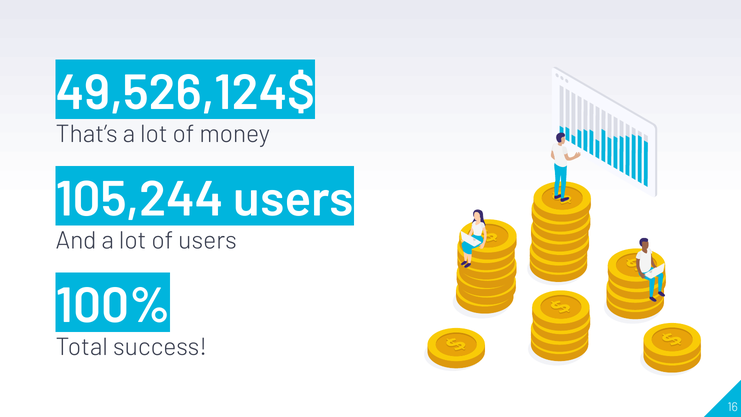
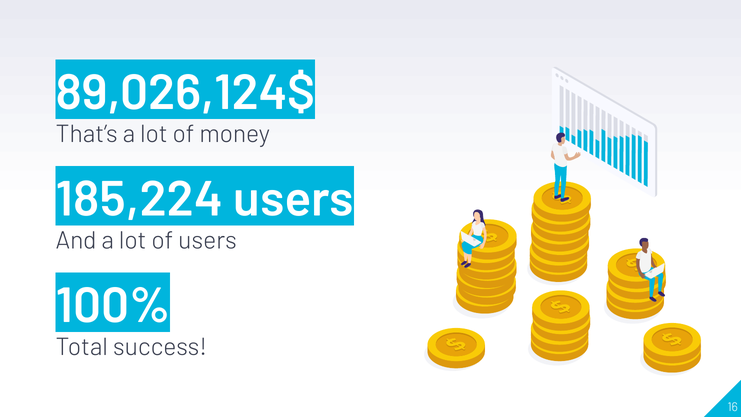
49,526,124$: 49,526,124$ -> 89,026,124$ (185, 93)
105,244: 105,244 -> 185,224 (139, 199)
